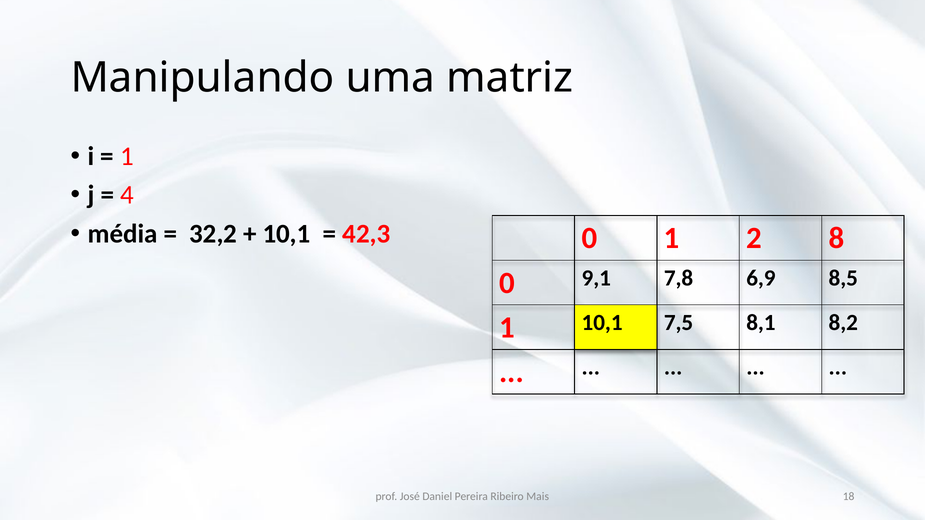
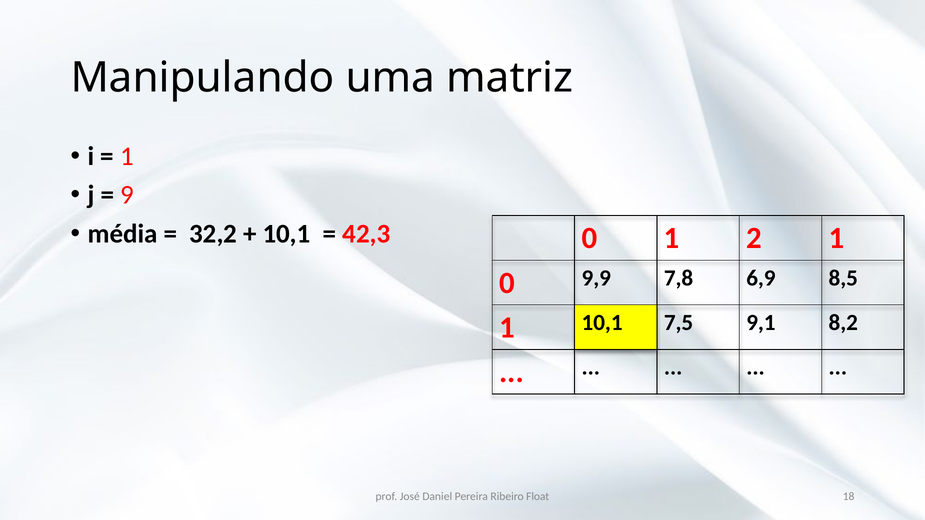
4: 4 -> 9 (127, 195)
2 8: 8 -> 1 (836, 238)
9,1: 9,1 -> 9,9 (596, 278)
8,1: 8,1 -> 9,1 (761, 323)
Mais: Mais -> Float (538, 497)
